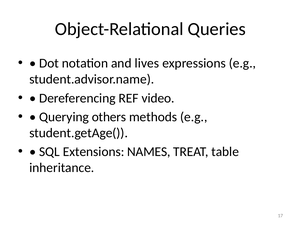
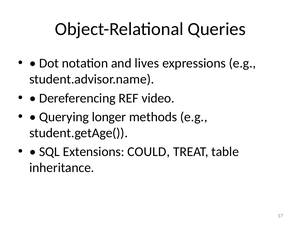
others: others -> longer (109, 117)
NAMES: NAMES -> COULD (149, 152)
